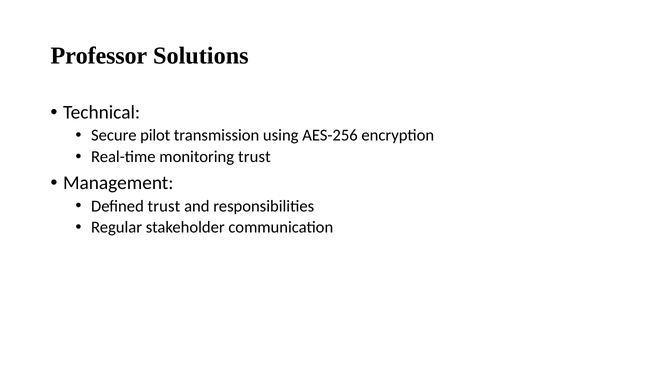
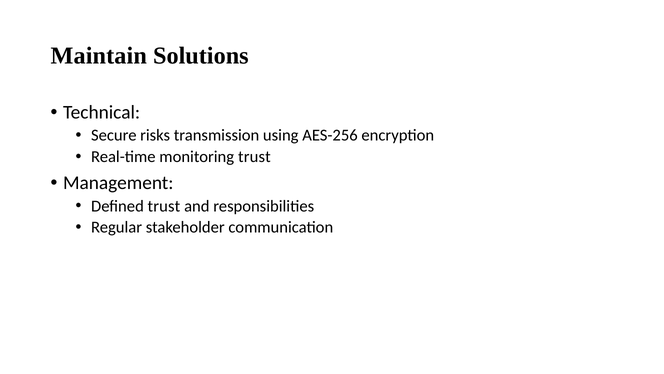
Professor: Professor -> Maintain (99, 56)
pilot: pilot -> risks (155, 135)
